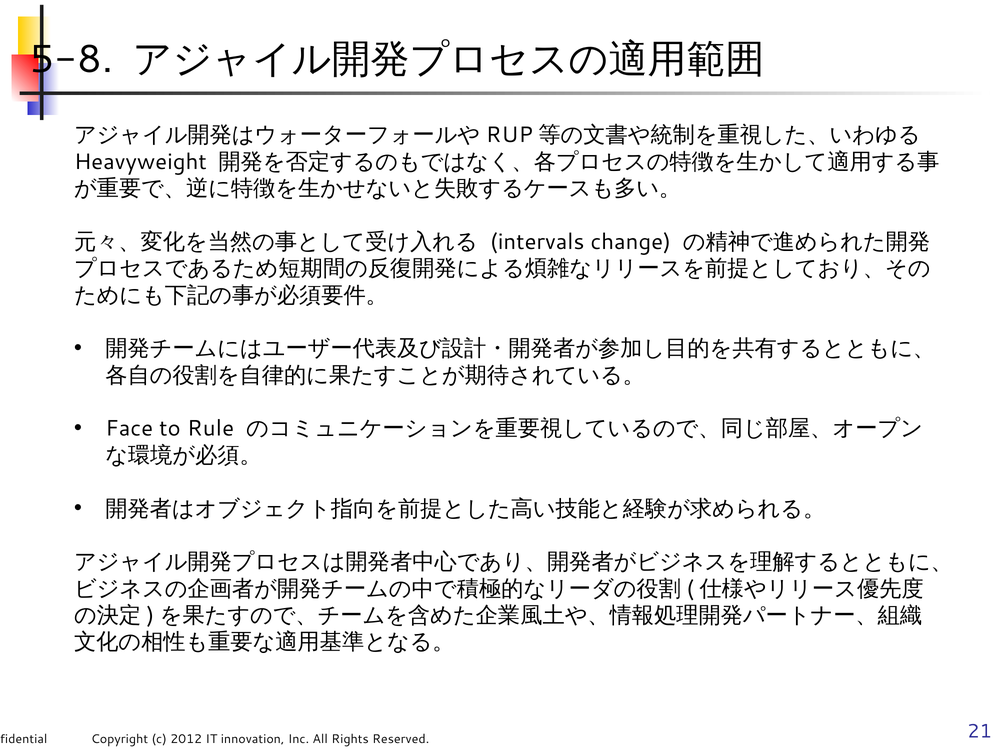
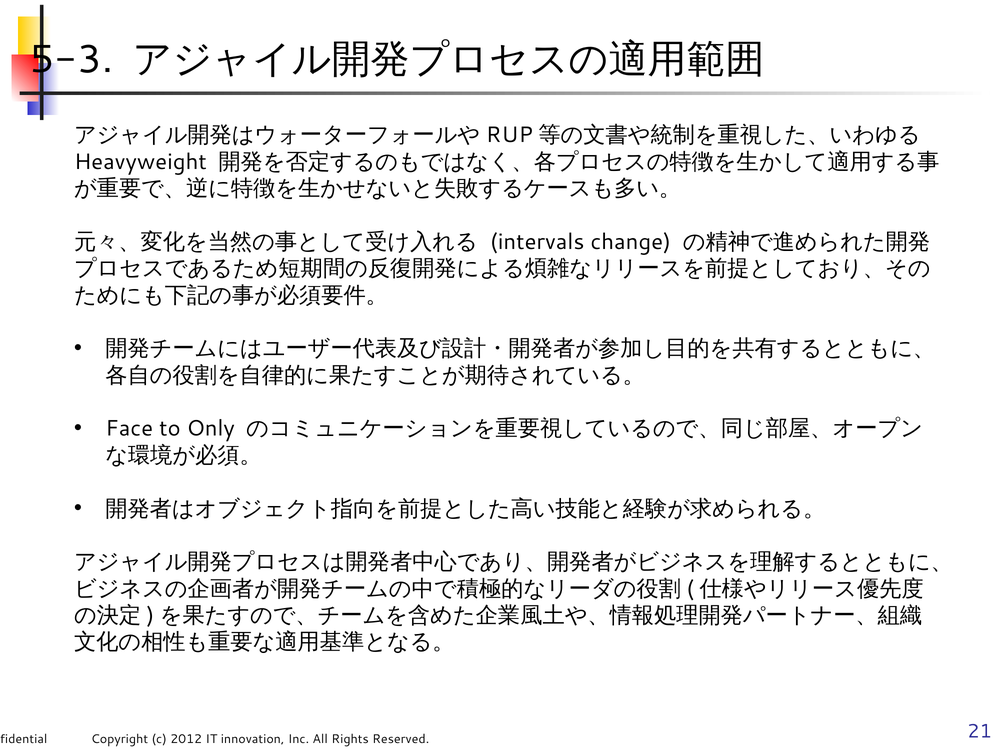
5-8: 5-8 -> 5-3 (71, 60)
Rule: Rule -> Only (211, 429)
